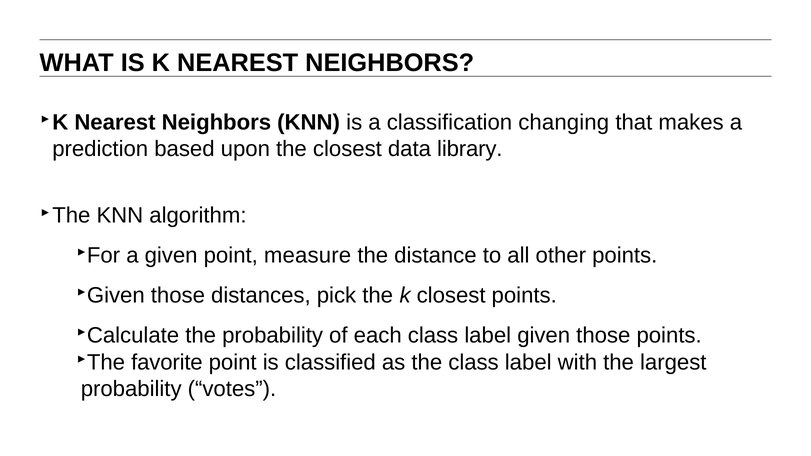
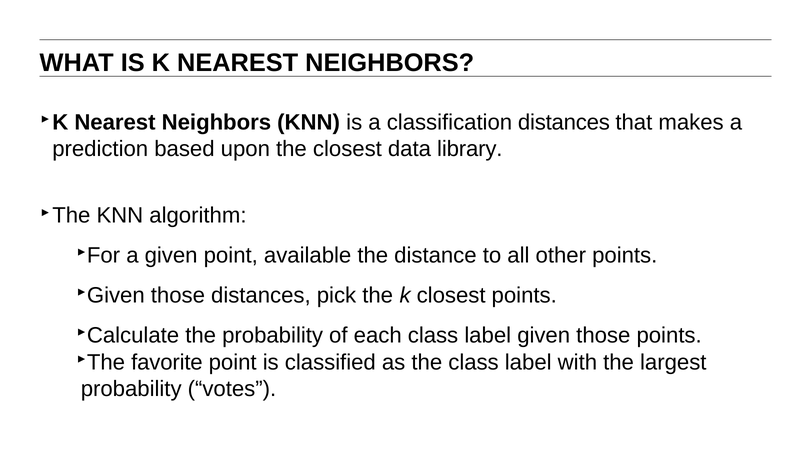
classification changing: changing -> distances (564, 122)
measure: measure -> available (308, 255)
